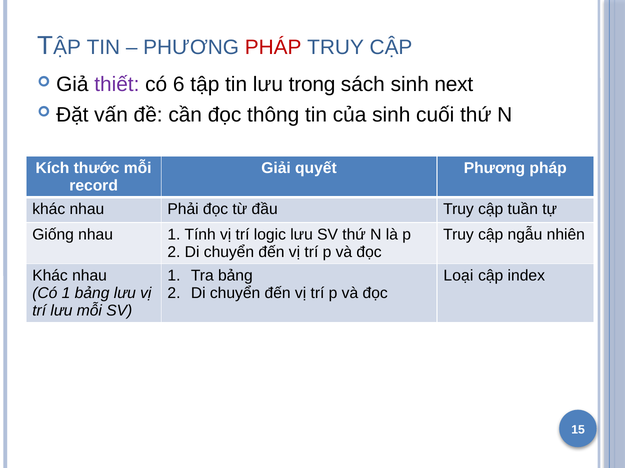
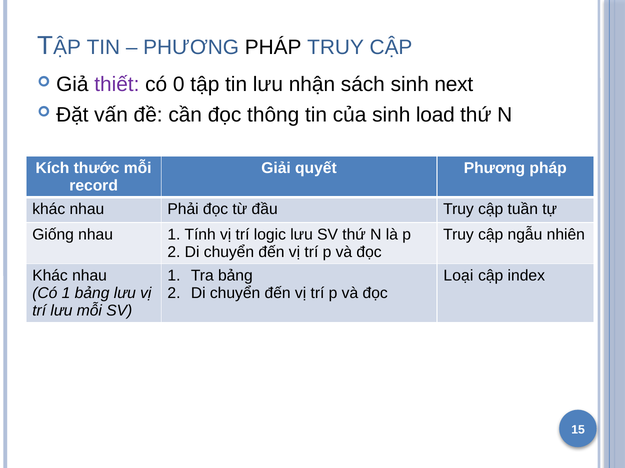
PHÁP colour: red -> black (273, 47)
6: 6 -> 0 (179, 85)
trong: trong -> nhận (312, 85)
cuối: cuối -> load (435, 115)
